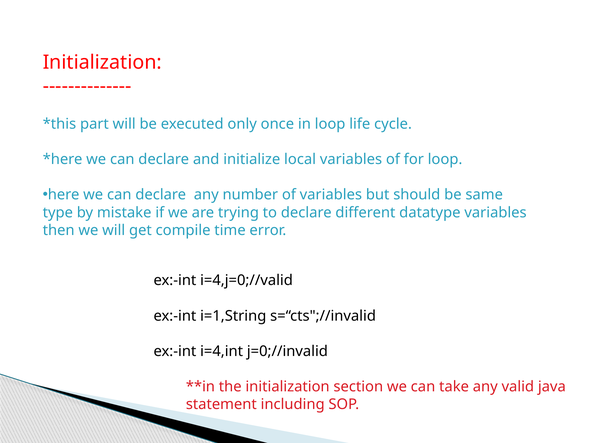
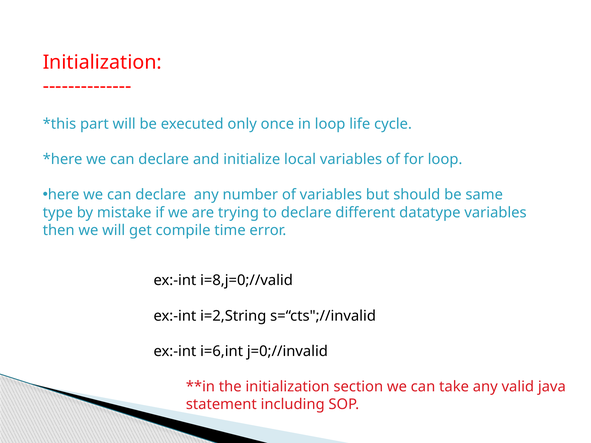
i=4,j=0;//valid: i=4,j=0;//valid -> i=8,j=0;//valid (246, 281)
i=1,String: i=1,String -> i=2,String (233, 316)
i=4,int: i=4,int -> i=6,int (222, 351)
